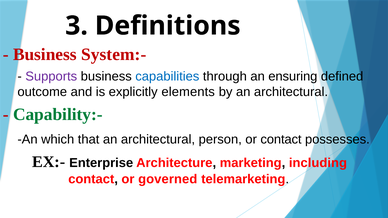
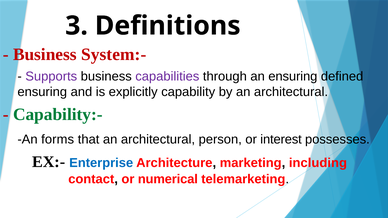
capabilities colour: blue -> purple (167, 76)
outcome: outcome -> ensuring (42, 92)
elements: elements -> capability (188, 92)
which: which -> forms (58, 140)
or contact: contact -> interest (281, 140)
Enterprise colour: black -> blue (101, 163)
governed: governed -> numerical (168, 179)
